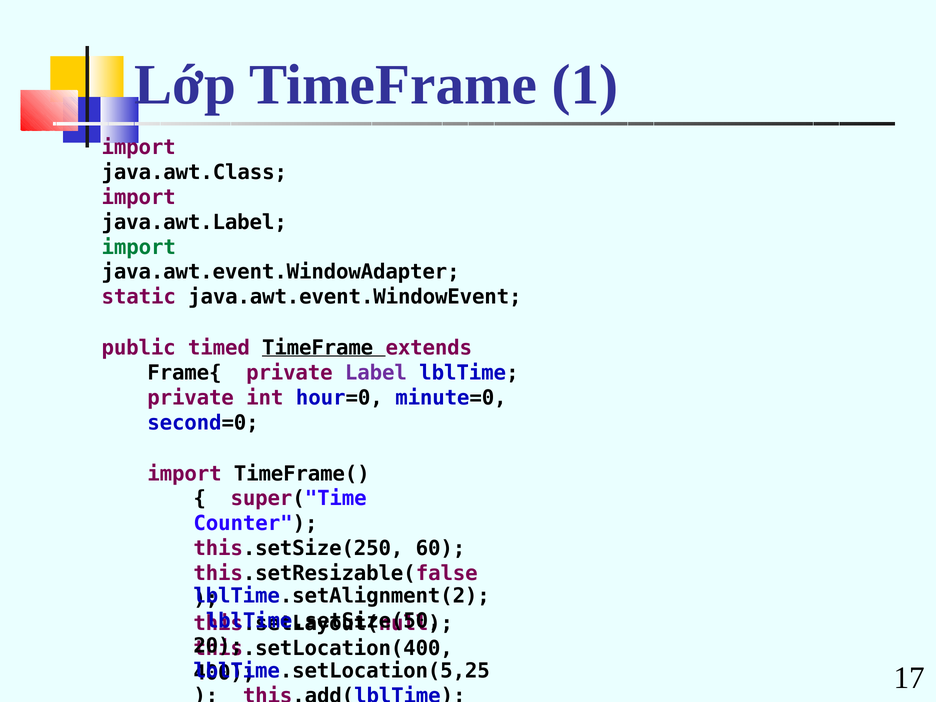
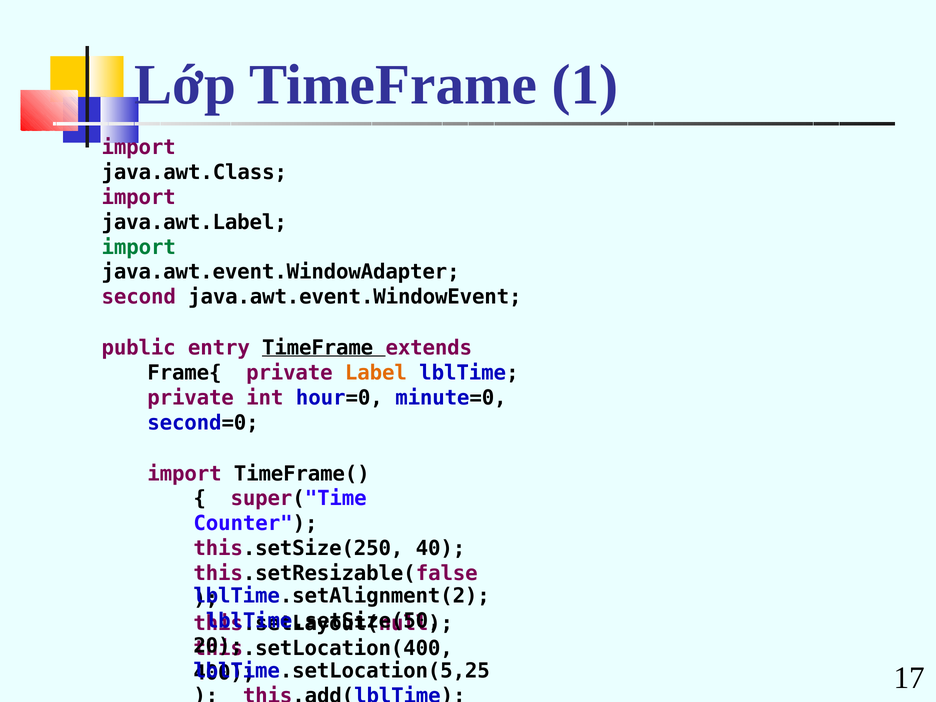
static: static -> second (139, 297)
timed: timed -> entry (219, 348)
Label colour: purple -> orange (376, 373)
60: 60 -> 40 (441, 549)
